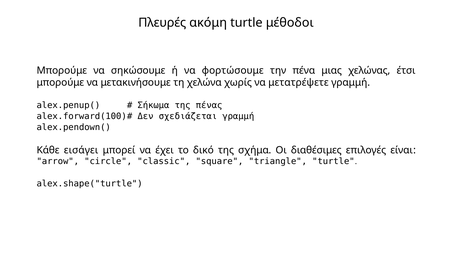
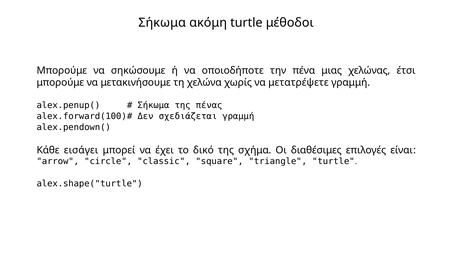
Πλευρές: Πλευρές -> Σήκωμα (162, 23)
φορτώσουμε: φορτώσουμε -> οποιοδήποτε (233, 70)
